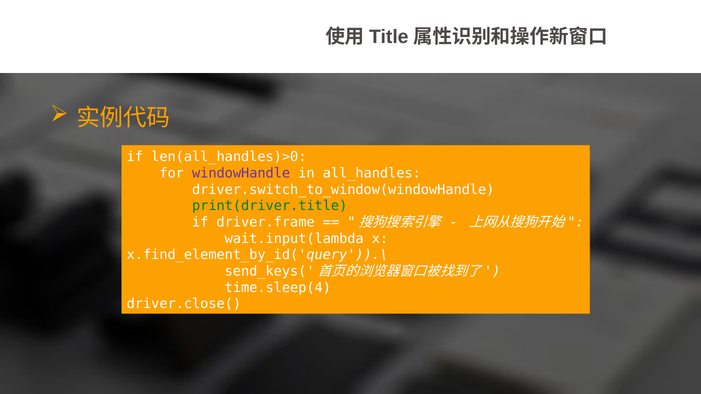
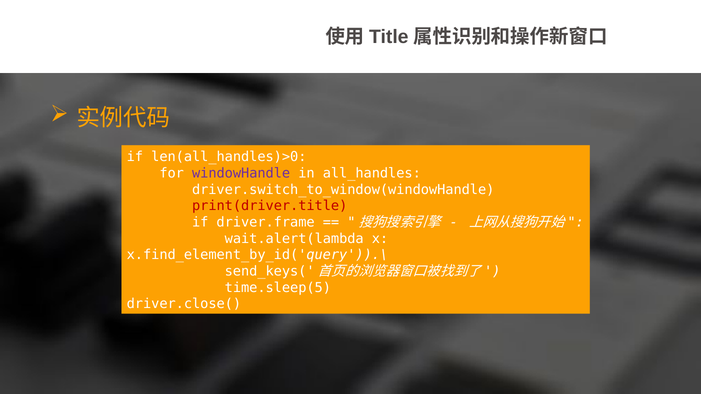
print(driver.title colour: green -> red (270, 206)
wait.input(lambda: wait.input(lambda -> wait.alert(lambda (294, 239)
time.sleep(4: time.sleep(4 -> time.sleep(5 (278, 288)
